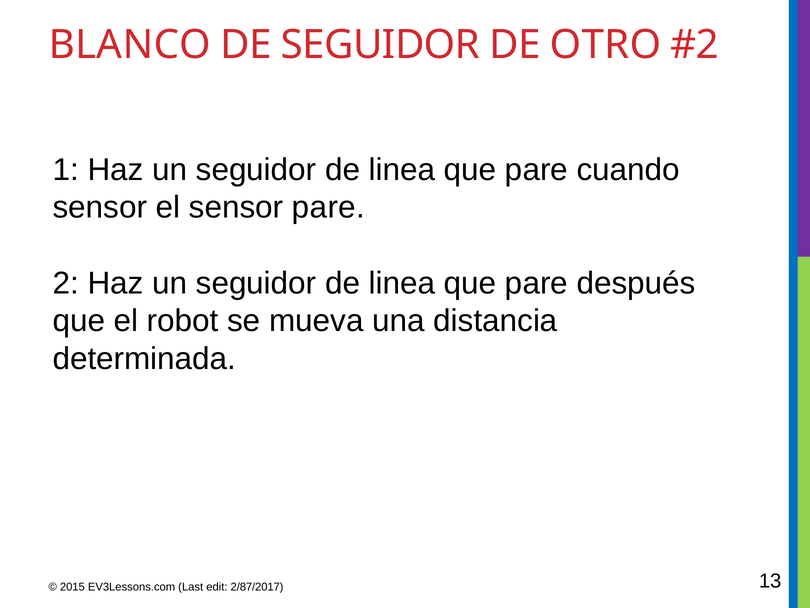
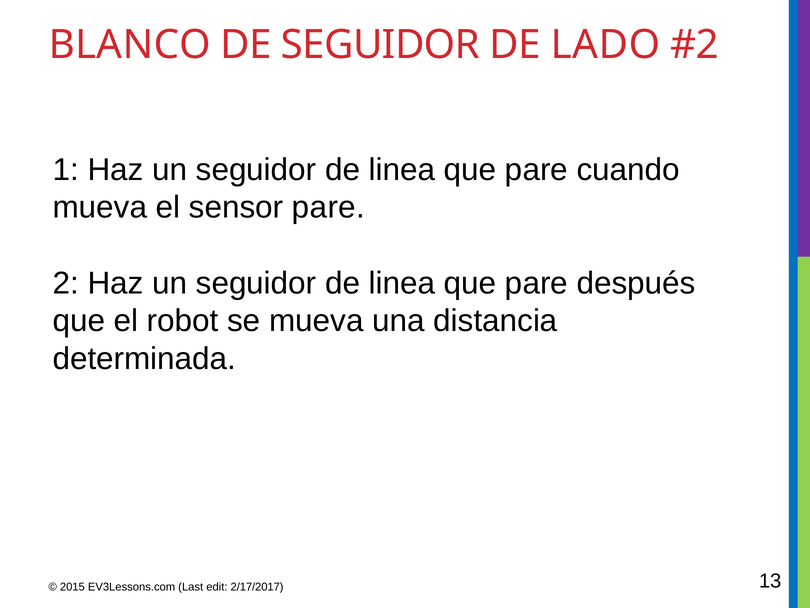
OTRO: OTRO -> LADO (605, 45)
sensor: sensor -> mueva (100, 207)
2/87/2017: 2/87/2017 -> 2/17/2017 (257, 587)
